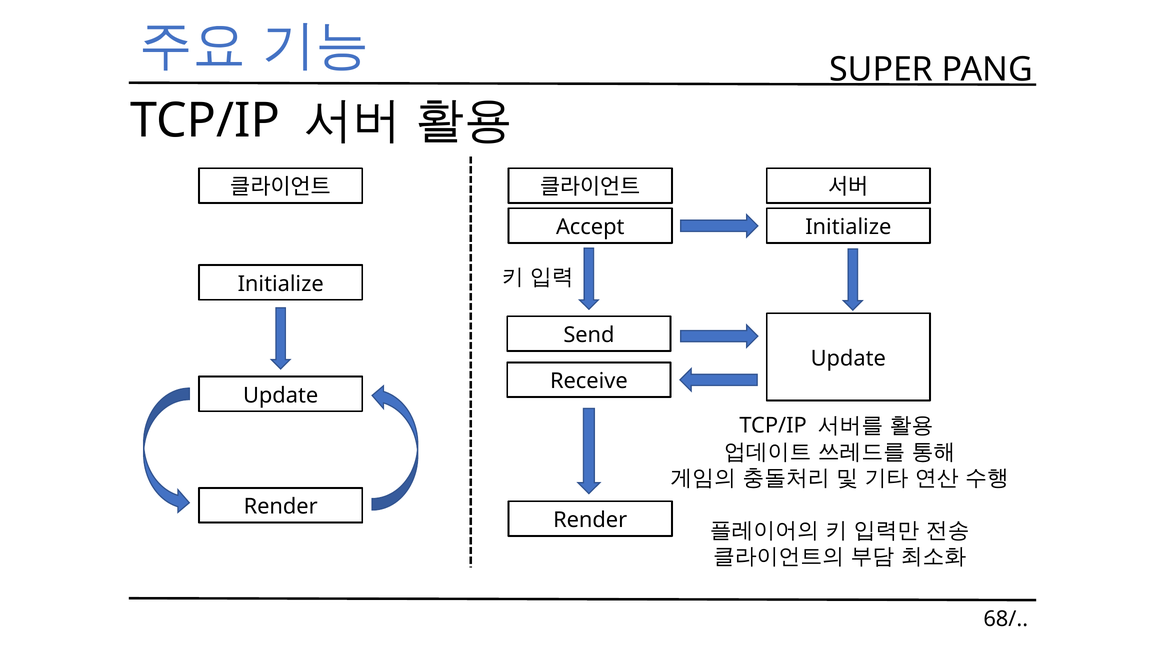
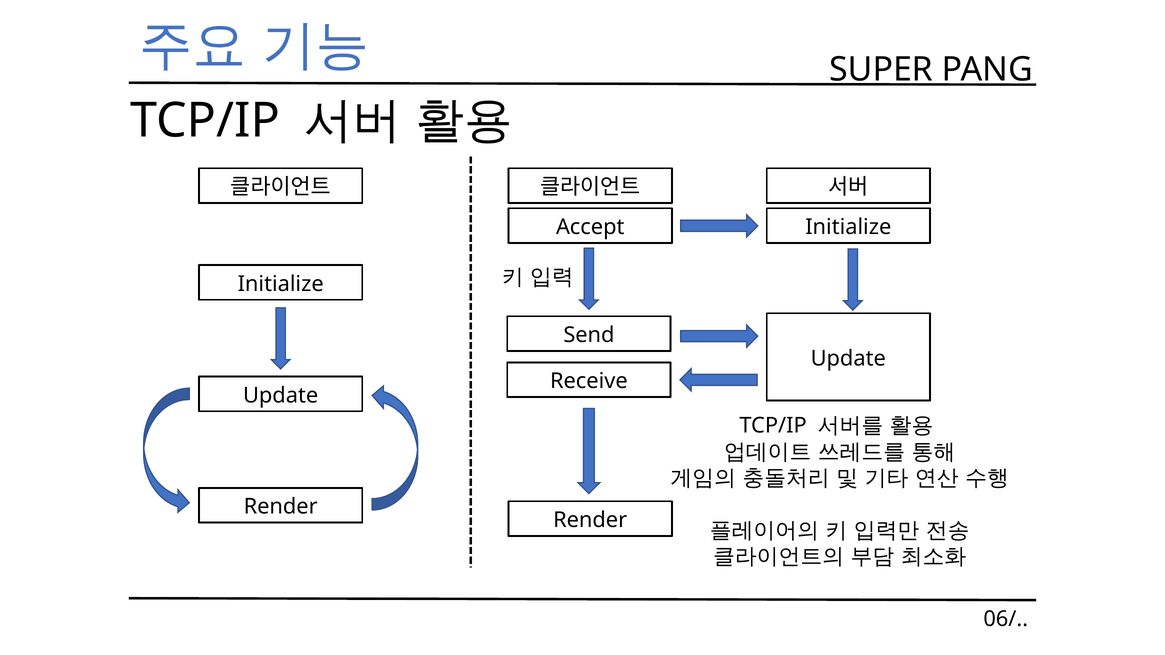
68/: 68/ -> 06/ (1006, 619)
